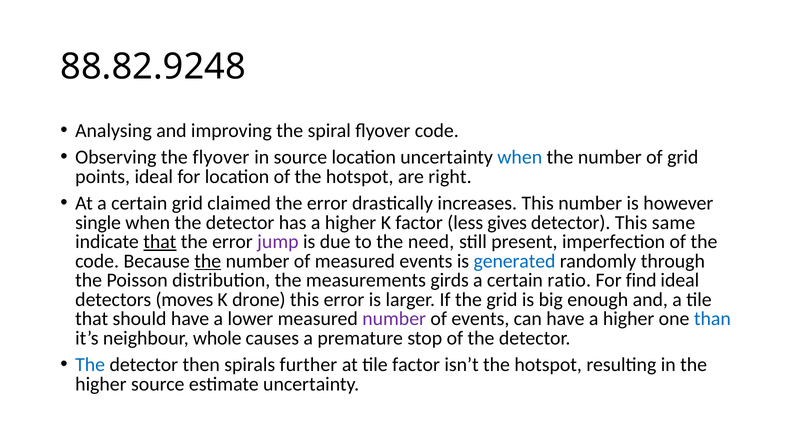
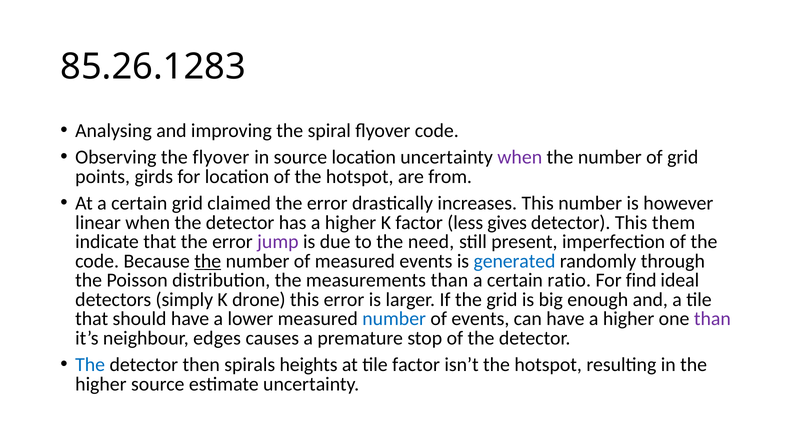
88.82.9248: 88.82.9248 -> 85.26.1283 (153, 67)
when colour: blue -> purple (520, 157)
points ideal: ideal -> girds (154, 176)
right: right -> from (450, 176)
single: single -> linear (98, 222)
same: same -> them (674, 222)
that underline: present -> none (160, 241)
measurements girds: girds -> than (449, 280)
moves: moves -> simply (184, 299)
number colour: purple -> blue (394, 318)
than colour: blue -> purple (712, 318)
whole: whole -> edges (217, 338)
further: further -> heights (309, 364)
